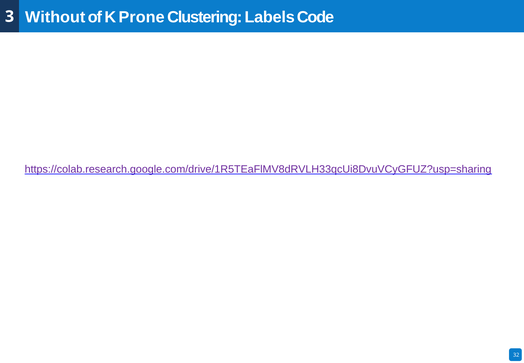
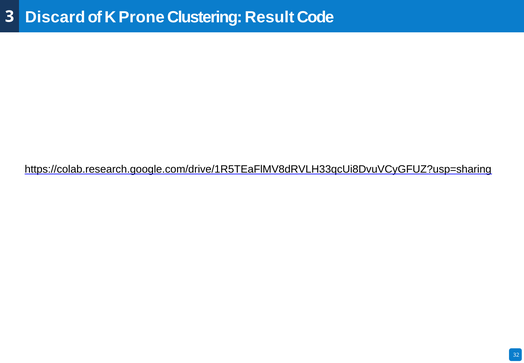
Without: Without -> Discard (55, 17)
Labels: Labels -> Result (270, 17)
https://colab.research.google.com/drive/1R5TEaFlMV8dRVLH33qcUi8DvuVCyGFUZ?usp=sharing colour: purple -> black (258, 169)
